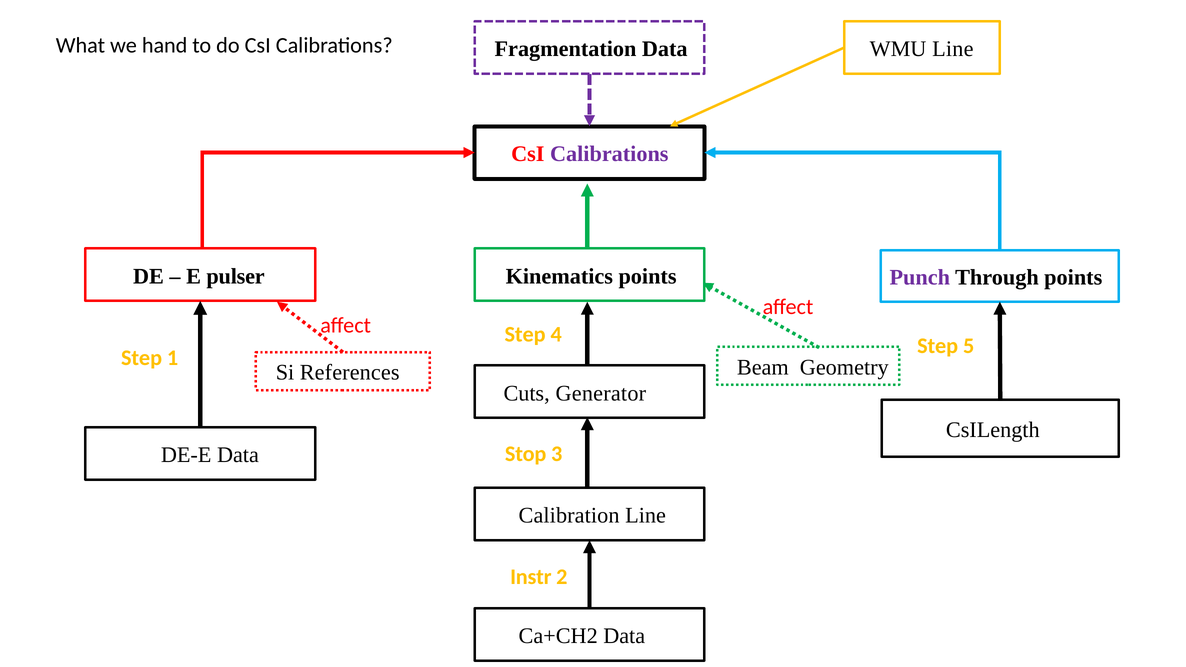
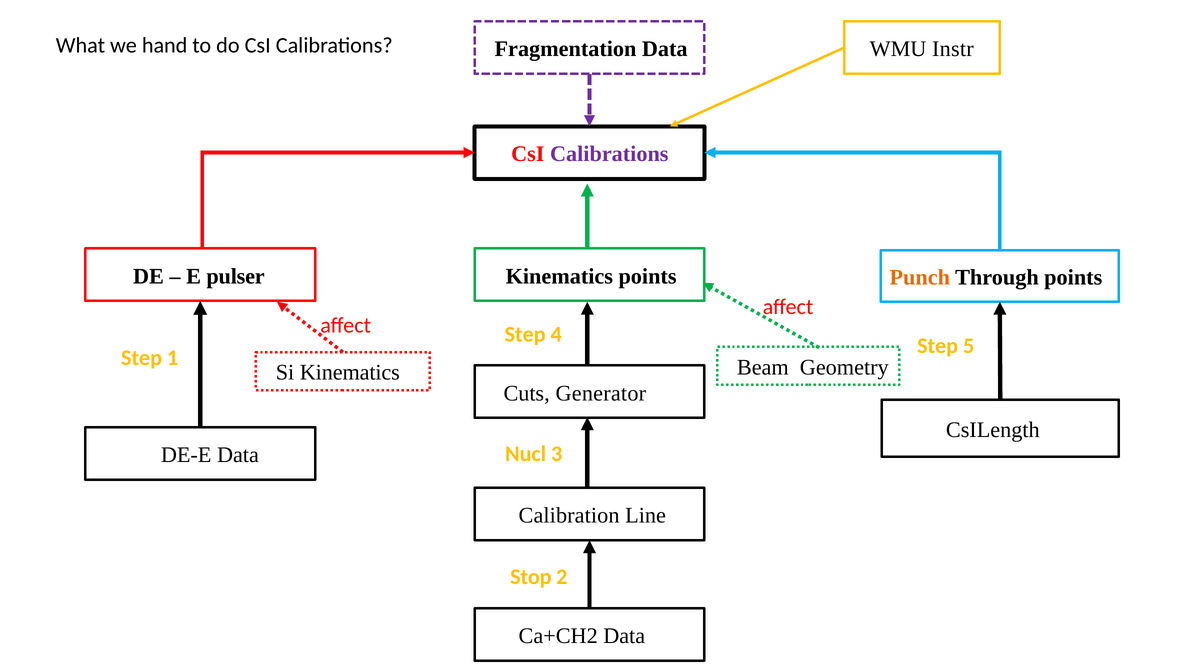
WMU Line: Line -> Instr (953, 49)
Punch colour: purple -> orange (920, 278)
Si References: References -> Kinematics (350, 373)
Stop: Stop -> Nucl (526, 454)
Instr: Instr -> Stop (531, 577)
